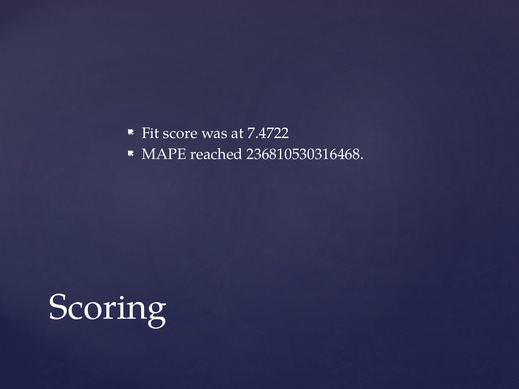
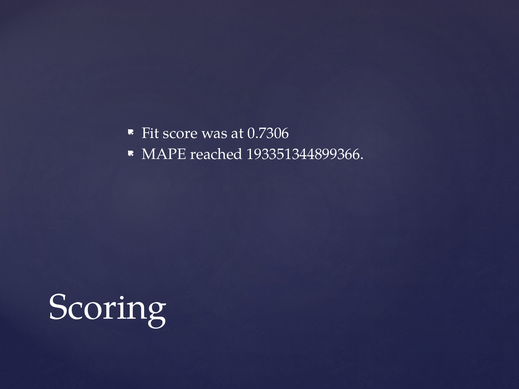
7.4722: 7.4722 -> 0.7306 (268, 133)
236810530316468: 236810530316468 -> 193351344899366 (305, 154)
